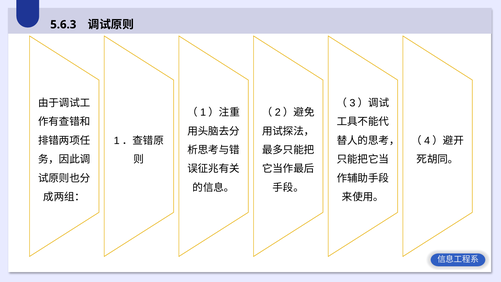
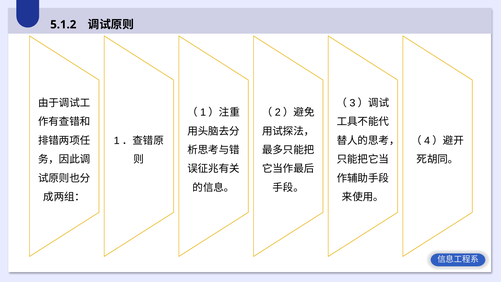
5.6.3: 5.6.3 -> 5.1.2 (63, 25)
